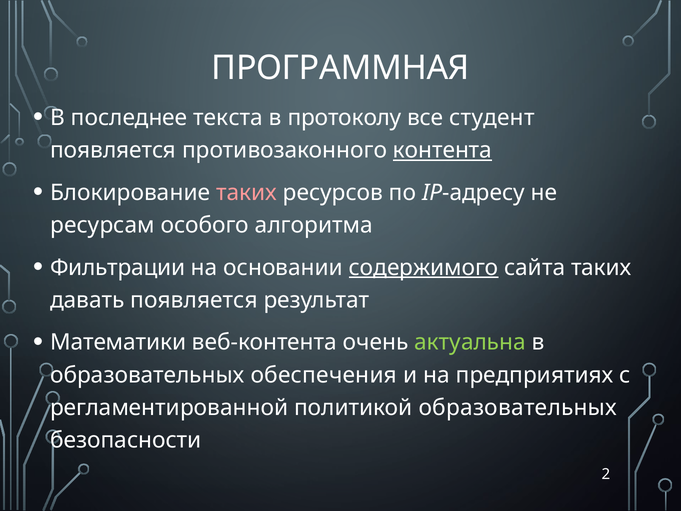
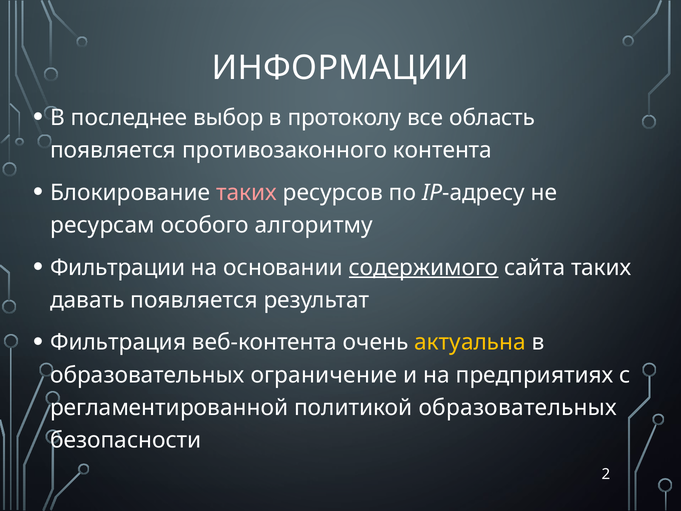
ПРОГРАММНАЯ: ПРОГРАММНАЯ -> ИНФОРМАЦИИ (340, 68)
текста: текста -> выбор (228, 118)
студент: студент -> область (492, 118)
контента underline: present -> none (442, 150)
алгоритма: алгоритма -> алгоритму (314, 225)
Математики: Математики -> Фильтрация (118, 342)
актуальна colour: light green -> yellow (470, 342)
обеспечения: обеспечения -> ограничение (324, 375)
